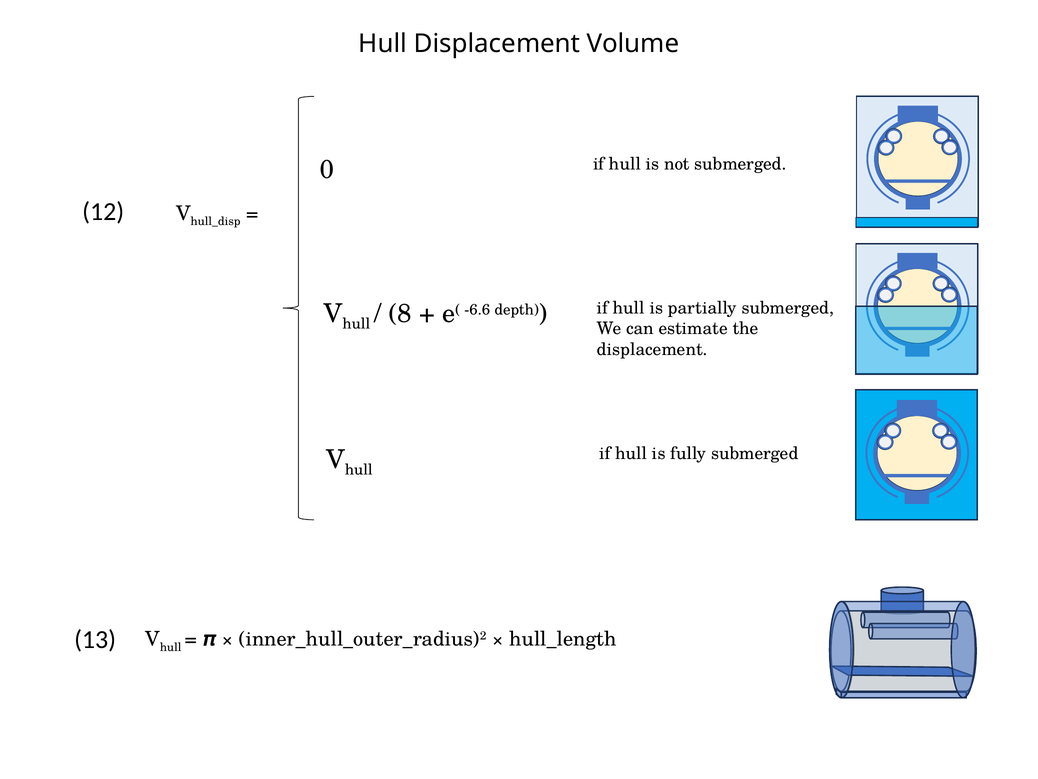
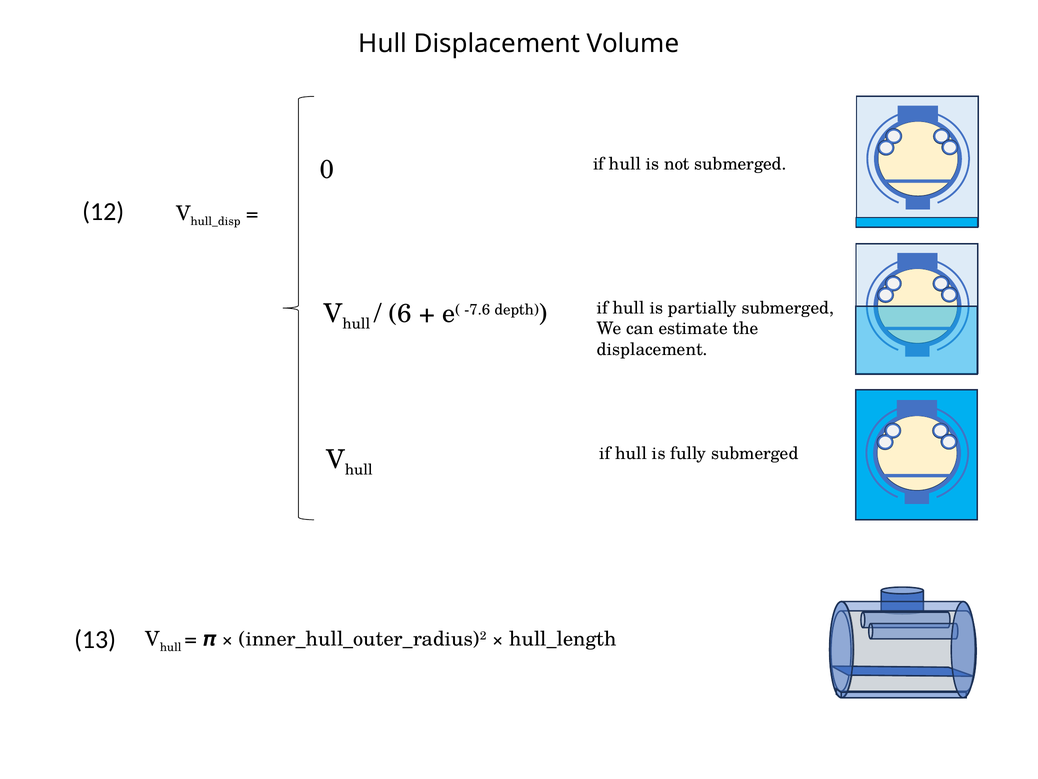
8: 8 -> 6 (400, 314)
-6.6: -6.6 -> -7.6 (477, 309)
